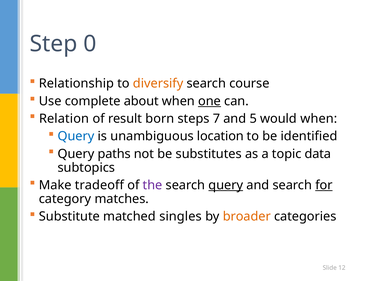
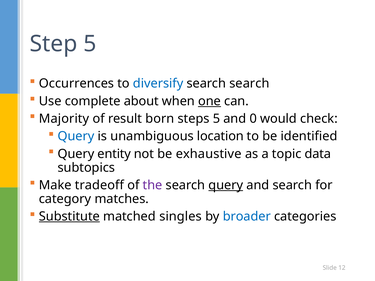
Step 0: 0 -> 5 (90, 44)
Relationship: Relationship -> Occurrences (77, 84)
diversify colour: orange -> blue (158, 84)
search course: course -> search (249, 84)
Relation: Relation -> Majority (64, 119)
steps 7: 7 -> 5 (216, 119)
5: 5 -> 0 (253, 119)
would when: when -> check (319, 119)
paths: paths -> entity (114, 154)
substitutes: substitutes -> exhaustive (209, 154)
for underline: present -> none (324, 185)
Substitute underline: none -> present (69, 217)
broader colour: orange -> blue (247, 217)
